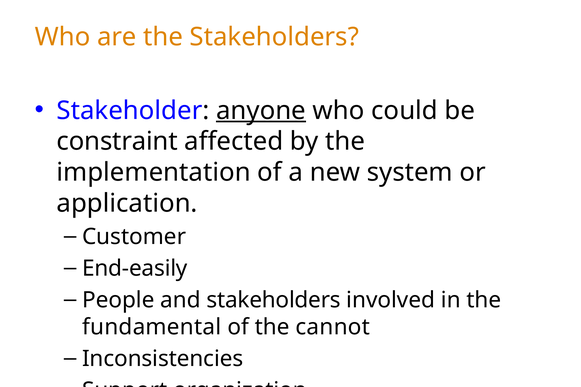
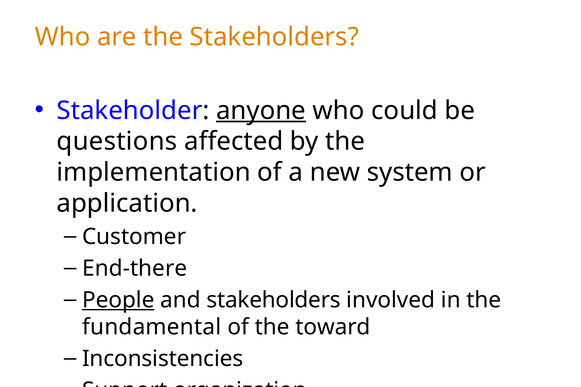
constraint: constraint -> questions (117, 142)
End-easily: End-easily -> End-there (135, 269)
People underline: none -> present (118, 300)
cannot: cannot -> toward (333, 327)
